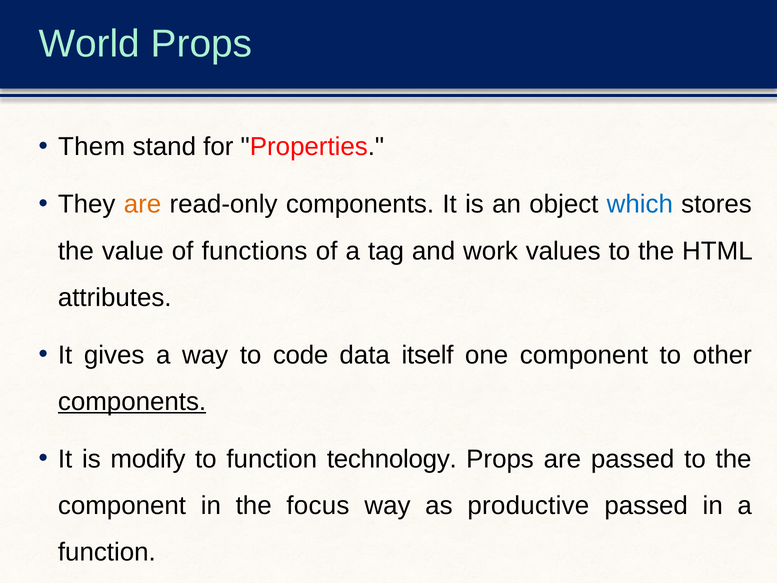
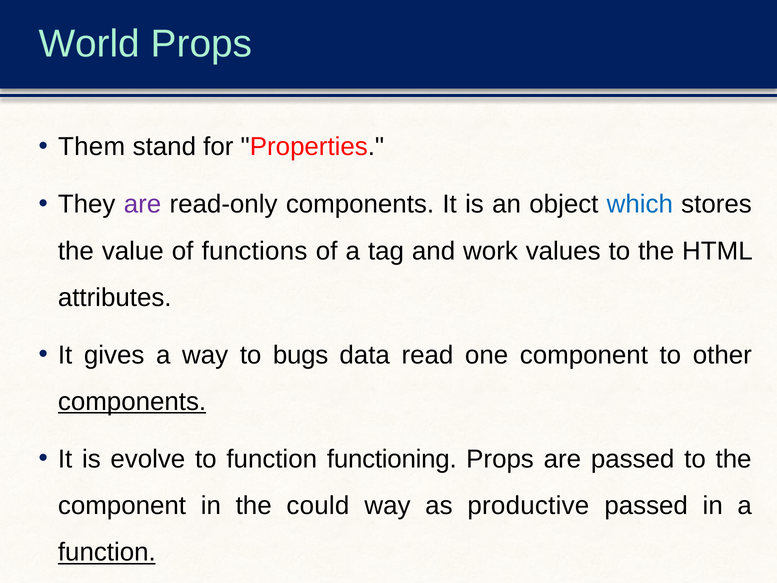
are colour: orange -> purple (143, 204)
code: code -> bugs (301, 355)
itself: itself -> read (427, 355)
modify: modify -> evolve (148, 459)
technology: technology -> functioning (392, 459)
focus: focus -> could (318, 506)
function underline: none -> present (107, 552)
